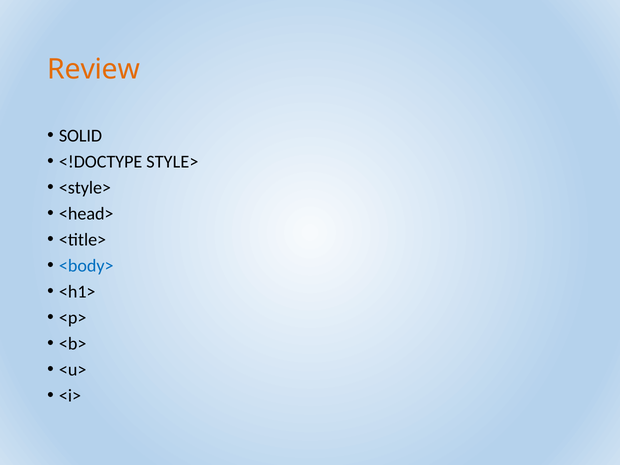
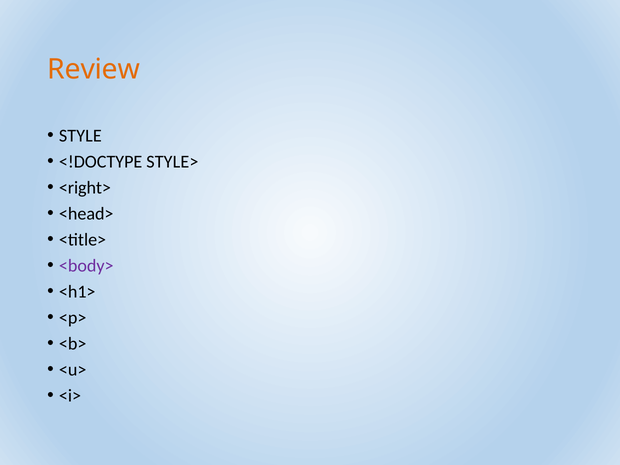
SOLID: SOLID -> STYLE (80, 136)
<style>: <style> -> <right> (85, 188)
<body> colour: blue -> purple (86, 266)
